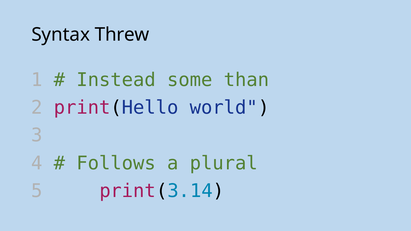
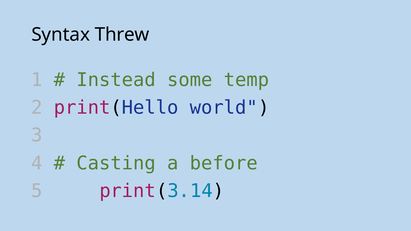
than: than -> temp (247, 80)
Follows: Follows -> Casting (116, 163)
plural: plural -> before (224, 163)
